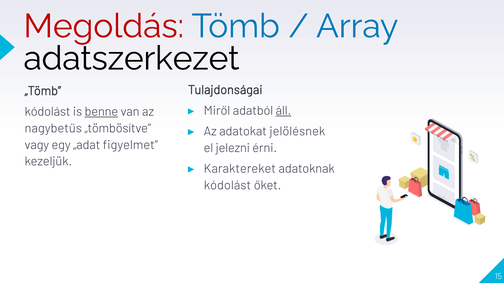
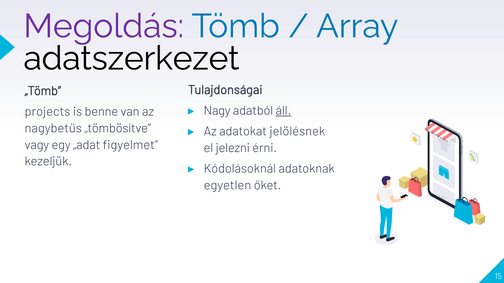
Megoldás colour: red -> purple (104, 26)
Miről: Miről -> Nagy (217, 111)
kódolást: kódolást -> projects (47, 112)
benne underline: present -> none (101, 112)
Karaktereket: Karaktereket -> Kódolásoknál (240, 169)
kódolást: kódolást -> egyetlen (227, 186)
